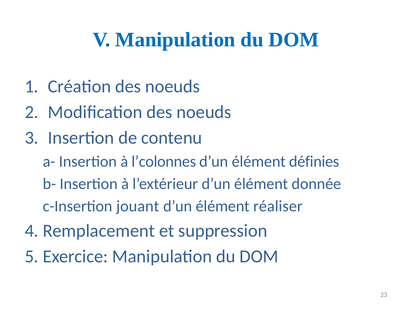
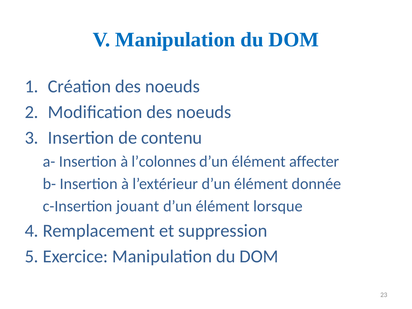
définies: définies -> affecter (314, 161)
réaliser: réaliser -> lorsque (278, 206)
